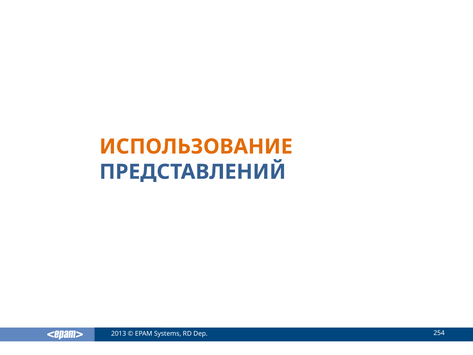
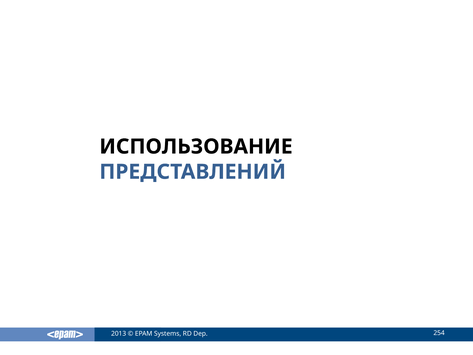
ИСПОЛЬЗОВАНИЕ colour: orange -> black (196, 147)
